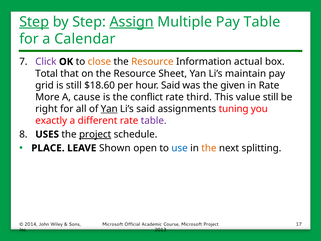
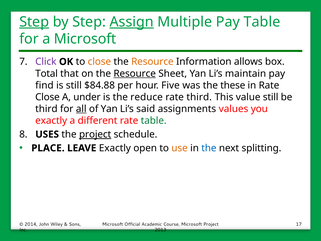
a Calendar: Calendar -> Microsoft (85, 39)
actual: actual -> allows (248, 62)
Resource underline: none -> present (135, 73)
grid: grid -> find (44, 85)
$18.60: $18.60 -> $84.88 (100, 85)
hour Said: Said -> Five (170, 85)
given: given -> these (233, 85)
More: More -> Close (47, 97)
cause: cause -> under (87, 97)
conflict: conflict -> reduce (147, 97)
right: right -> third (46, 109)
all underline: none -> present (81, 109)
Yan underline: present -> none (109, 109)
tuning: tuning -> values (234, 109)
table colour: purple -> green (154, 121)
LEAVE Shown: Shown -> Exactly (115, 148)
use colour: blue -> orange (180, 148)
the colour: orange -> blue (209, 148)
